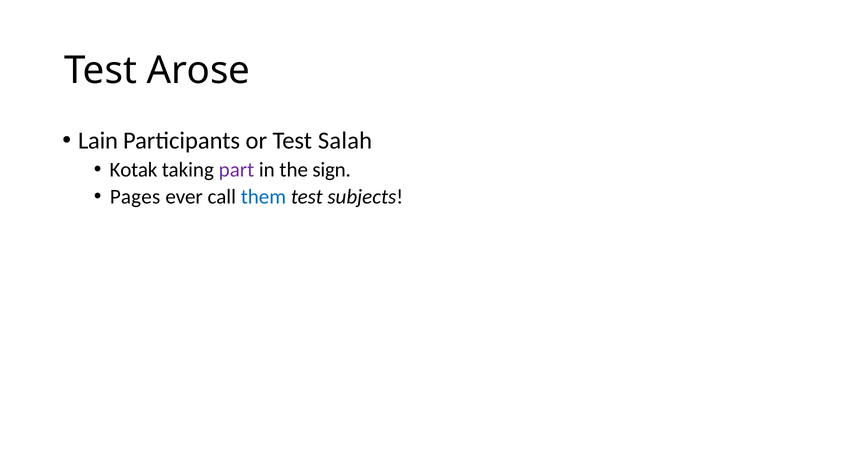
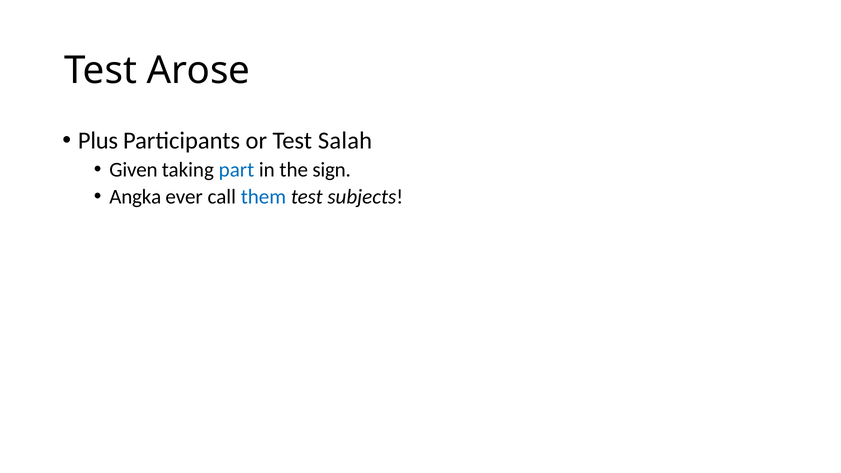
Lain: Lain -> Plus (98, 141)
Kotak: Kotak -> Given (133, 170)
part colour: purple -> blue (236, 170)
Pages: Pages -> Angka (135, 197)
